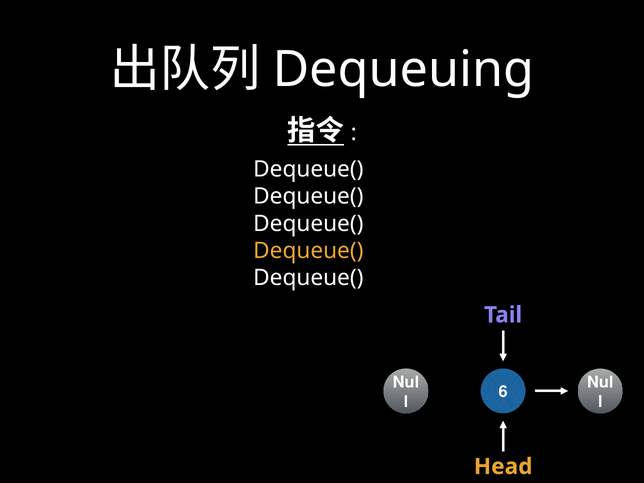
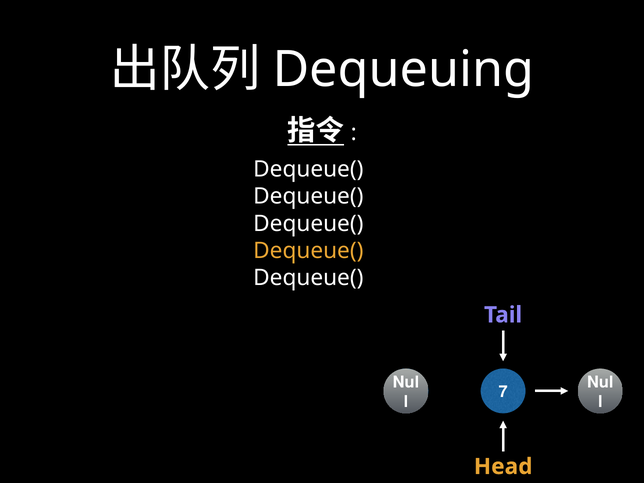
6: 6 -> 7 (503, 392)
